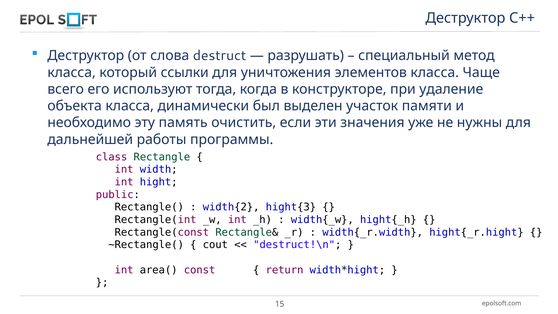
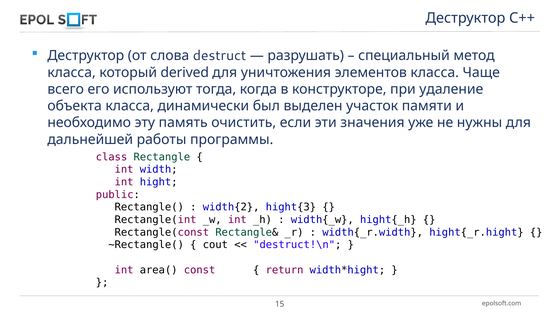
ссылки: ссылки -> derived (185, 72)
